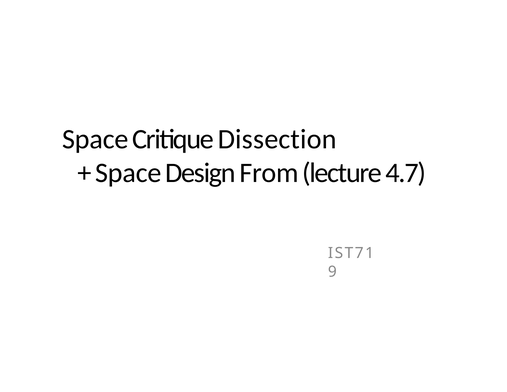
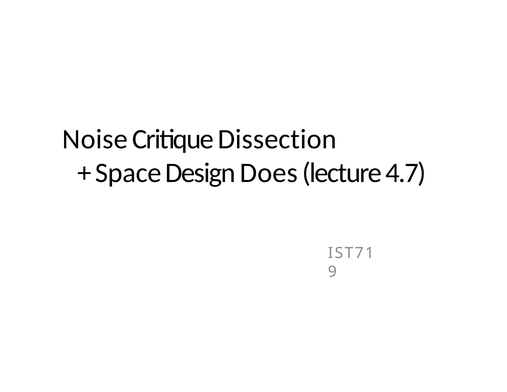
Space: Space -> Noise (95, 139)
From: From -> Does (269, 173)
